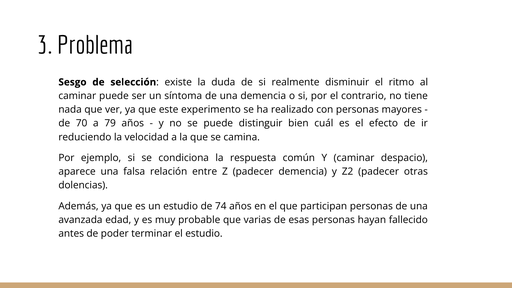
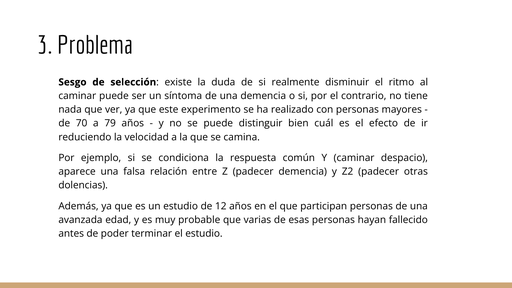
74: 74 -> 12 (221, 206)
